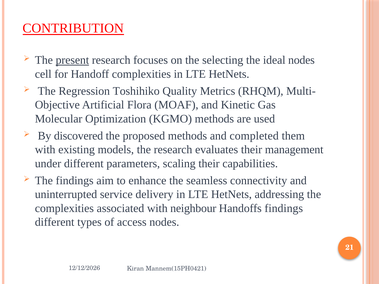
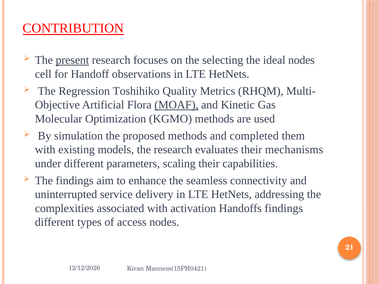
Handoff complexities: complexities -> observations (141, 74)
MOAF underline: none -> present (176, 105)
discovered: discovered -> simulation (78, 136)
management: management -> mechanisms (294, 150)
neighbour: neighbour -> activation (193, 208)
